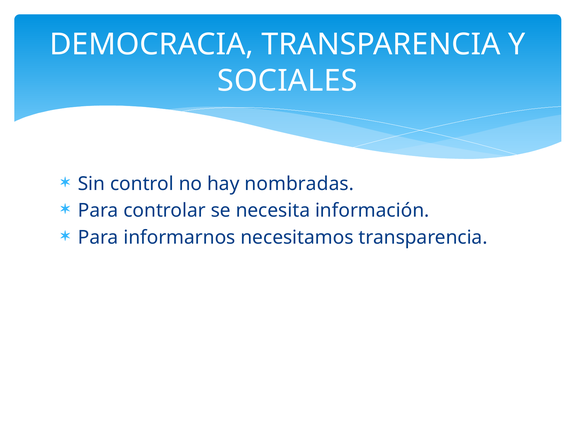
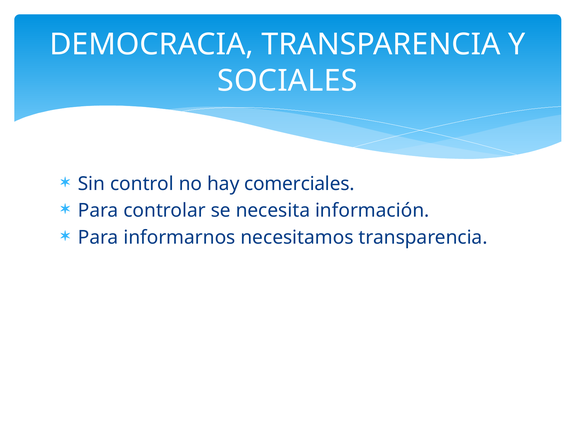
nombradas: nombradas -> comerciales (299, 184)
